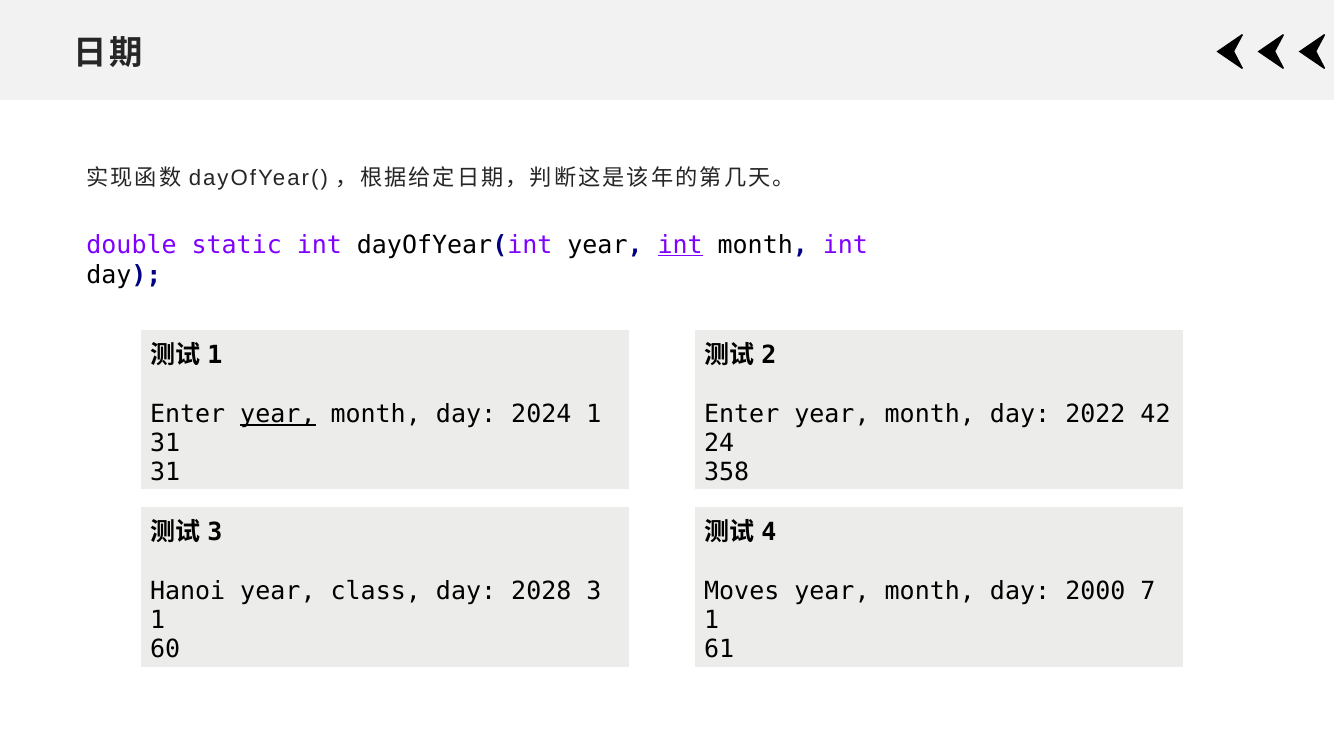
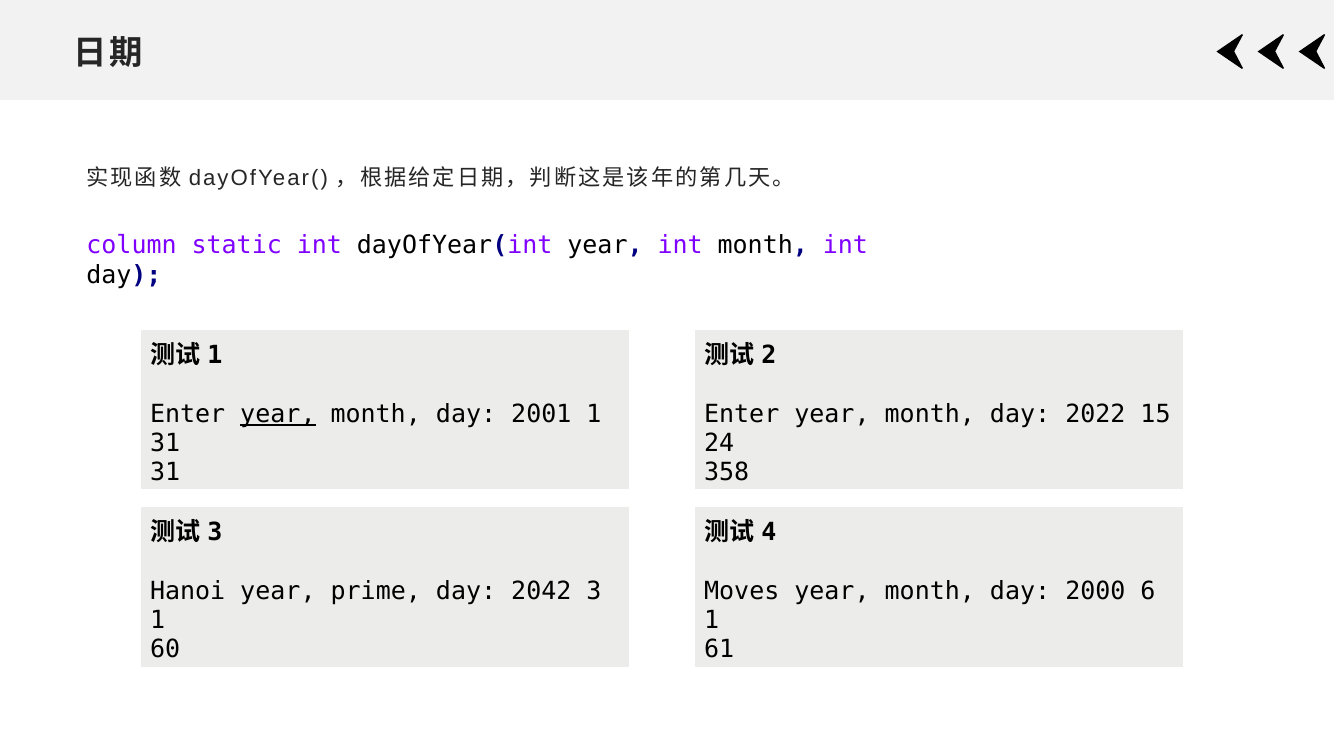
double: double -> column (132, 245)
int underline: present -> none (680, 245)
2024: 2024 -> 2001 (541, 414)
42: 42 -> 15 (1156, 414)
class: class -> prime (376, 592)
2028: 2028 -> 2042 (541, 592)
7: 7 -> 6 (1148, 592)
